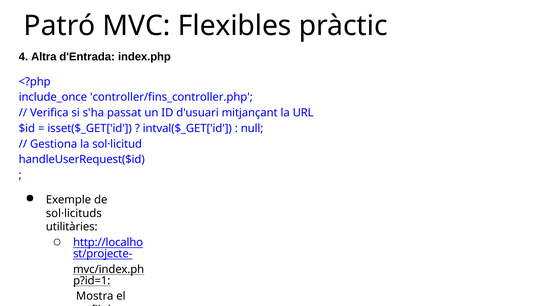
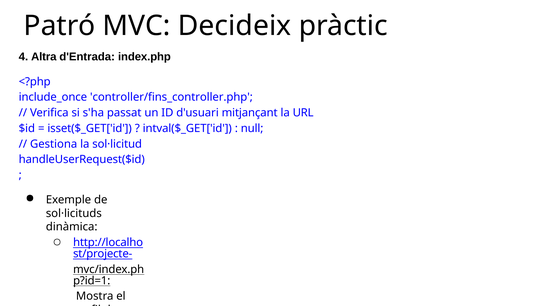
Flexibles: Flexibles -> Decideix (235, 26)
utilitàries: utilitàries -> dinàmica (72, 227)
